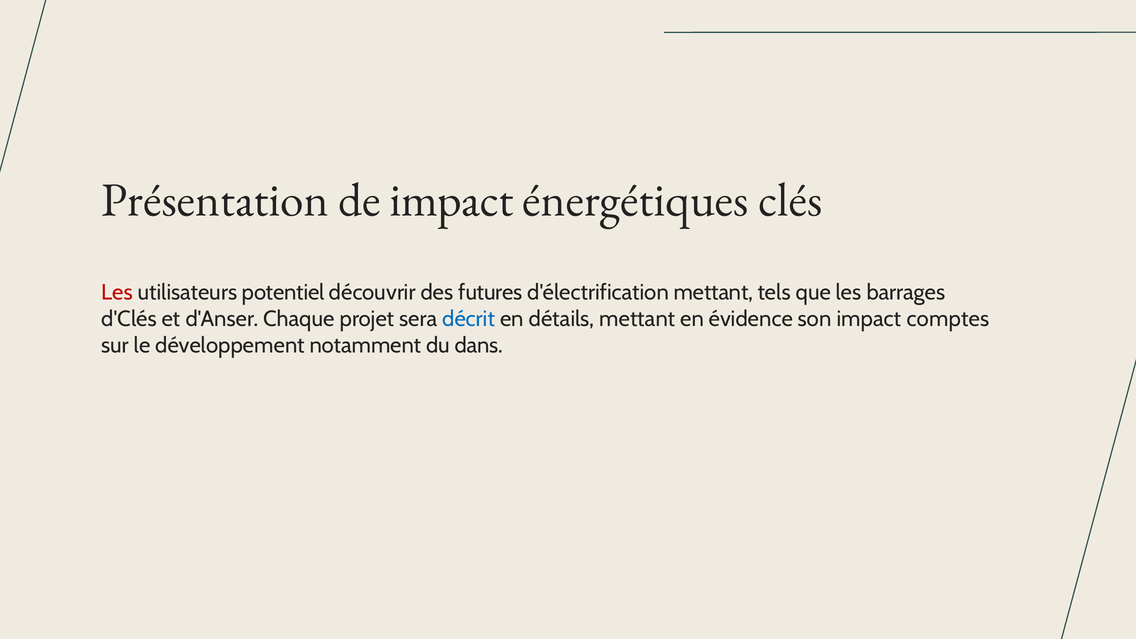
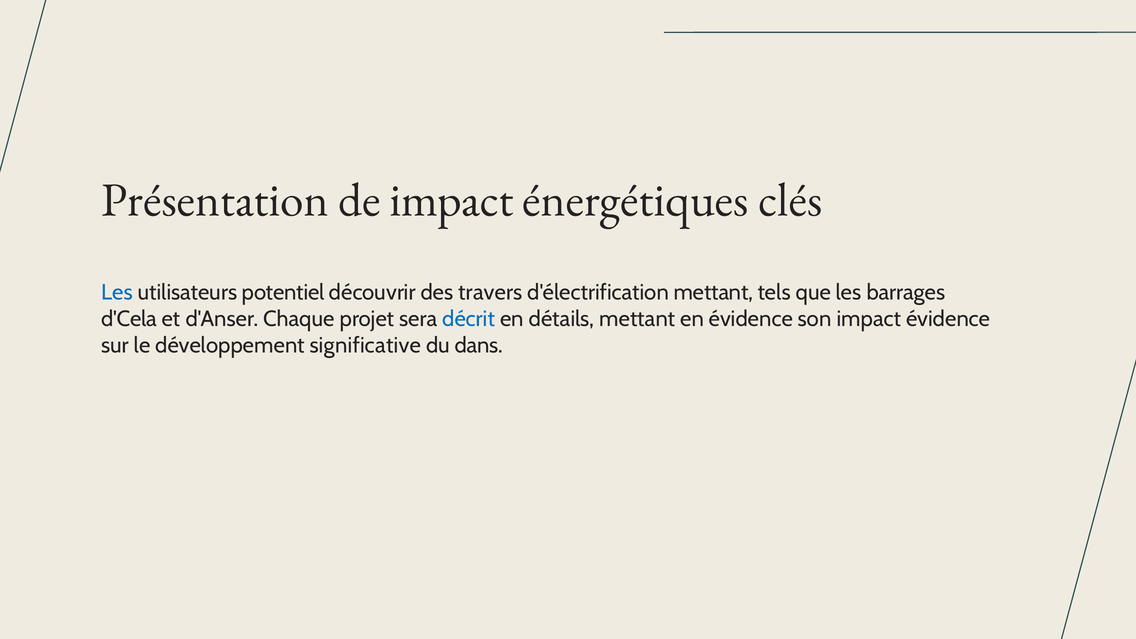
Les colour: red -> blue (117, 292)
futures: futures -> travers (490, 292)
d'Clés: d'Clés -> d'Cela (129, 319)
impact comptes: comptes -> évidence (948, 319)
notamment: notamment -> significative (365, 346)
